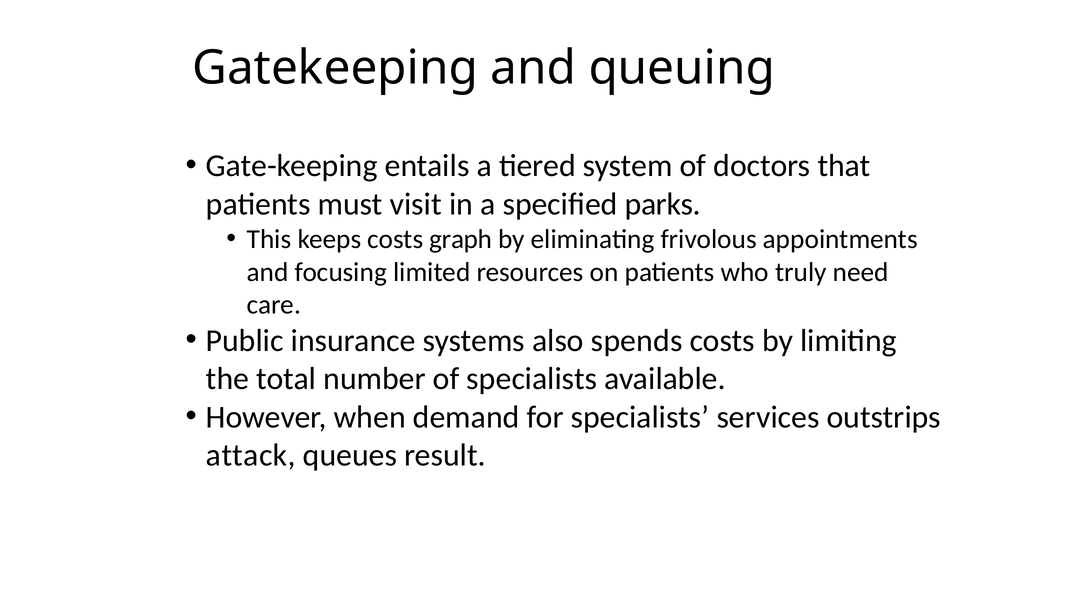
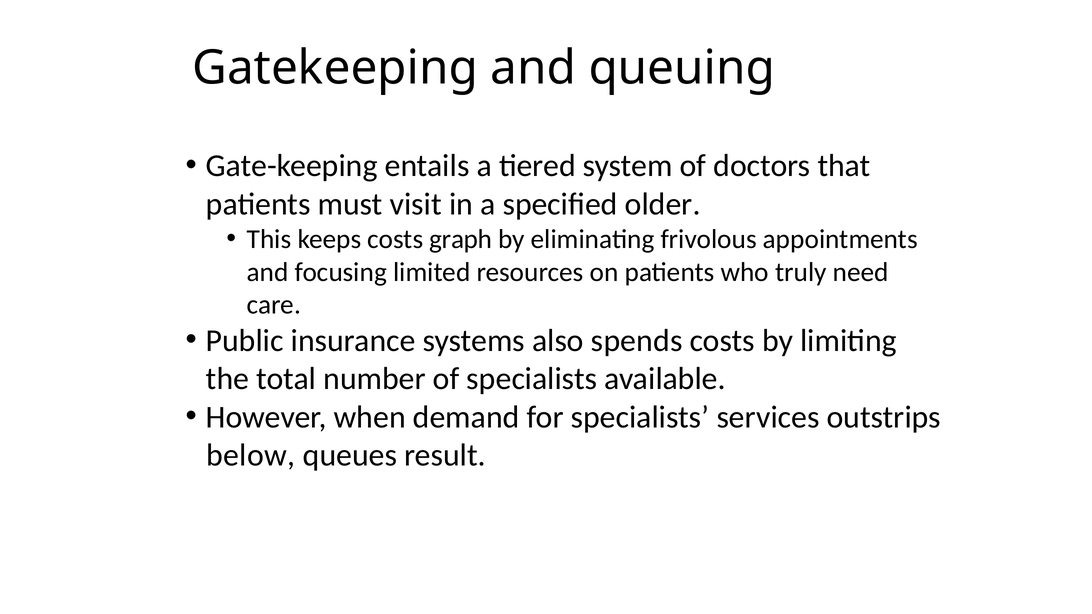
parks: parks -> older (663, 204)
attack: attack -> below (251, 455)
